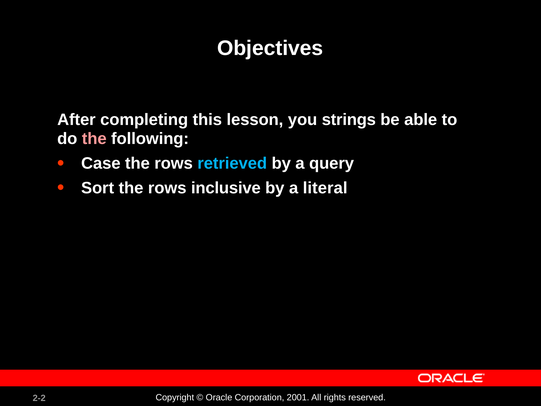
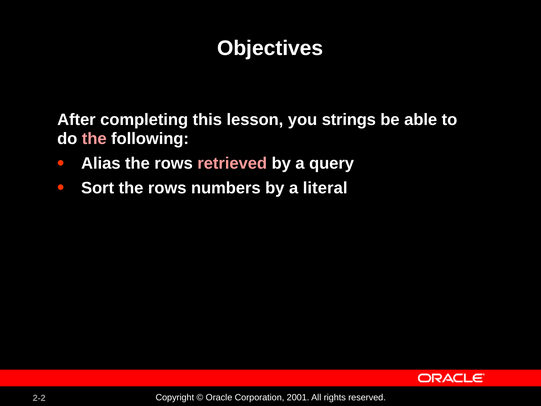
Case: Case -> Alias (101, 163)
retrieved colour: light blue -> pink (232, 163)
inclusive: inclusive -> numbers (226, 188)
